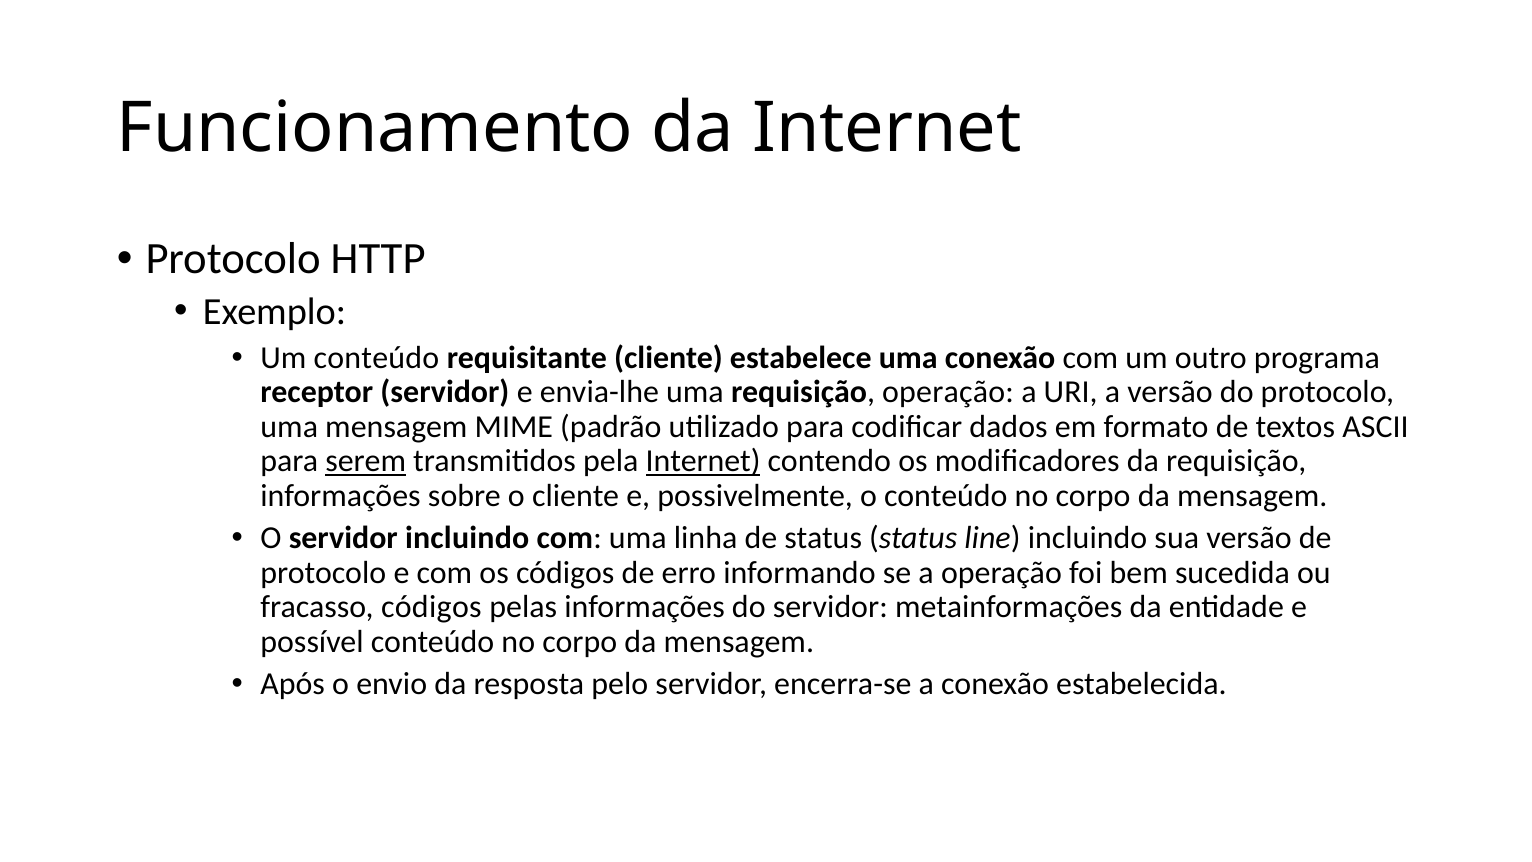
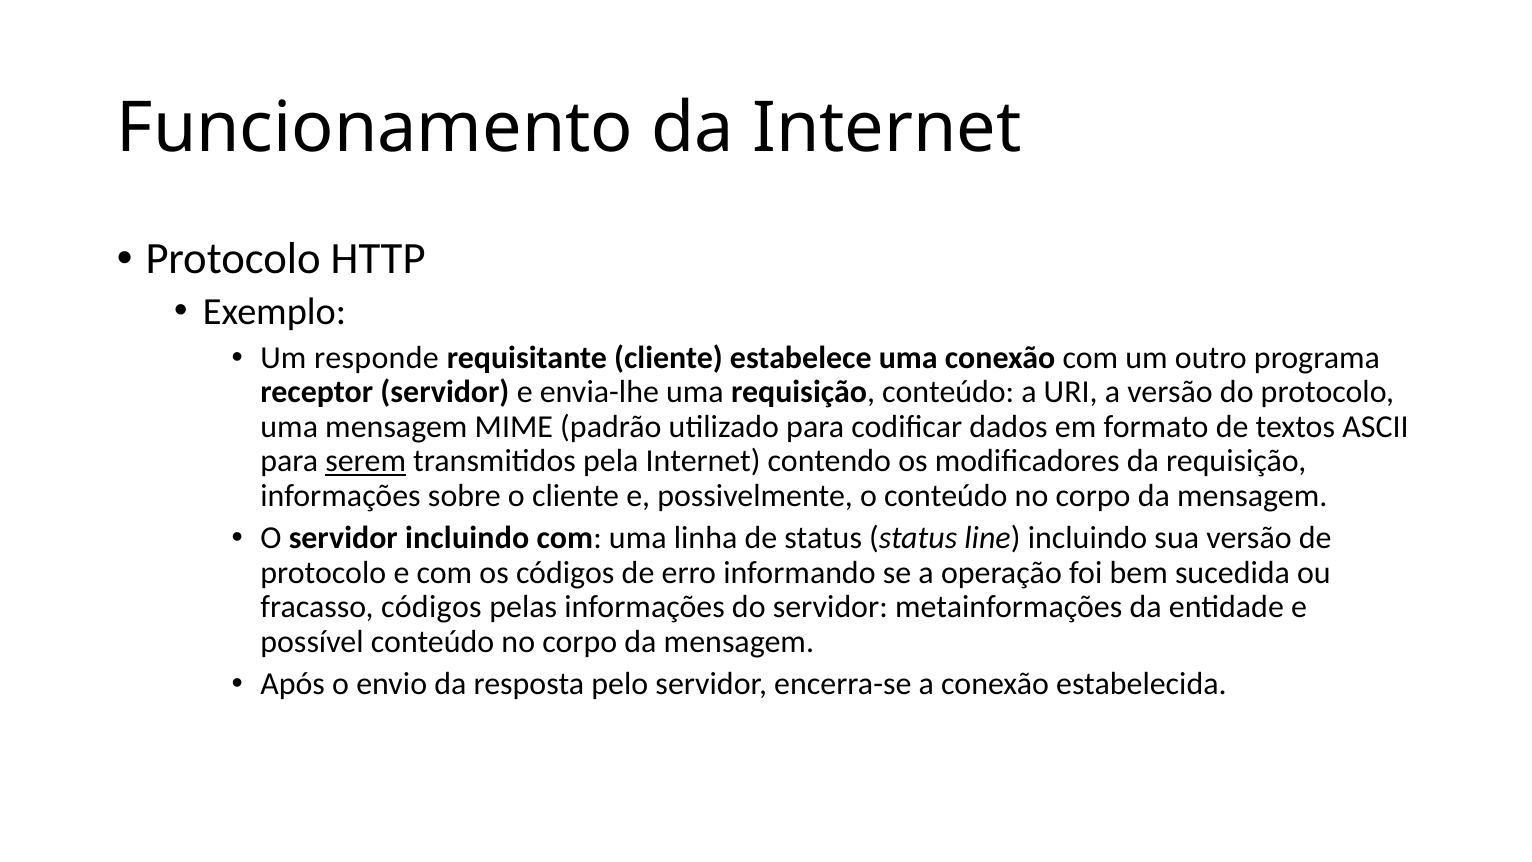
Um conteúdo: conteúdo -> responde (376, 358)
requisição operação: operação -> conteúdo (948, 392)
Internet underline: present -> none (703, 461)
